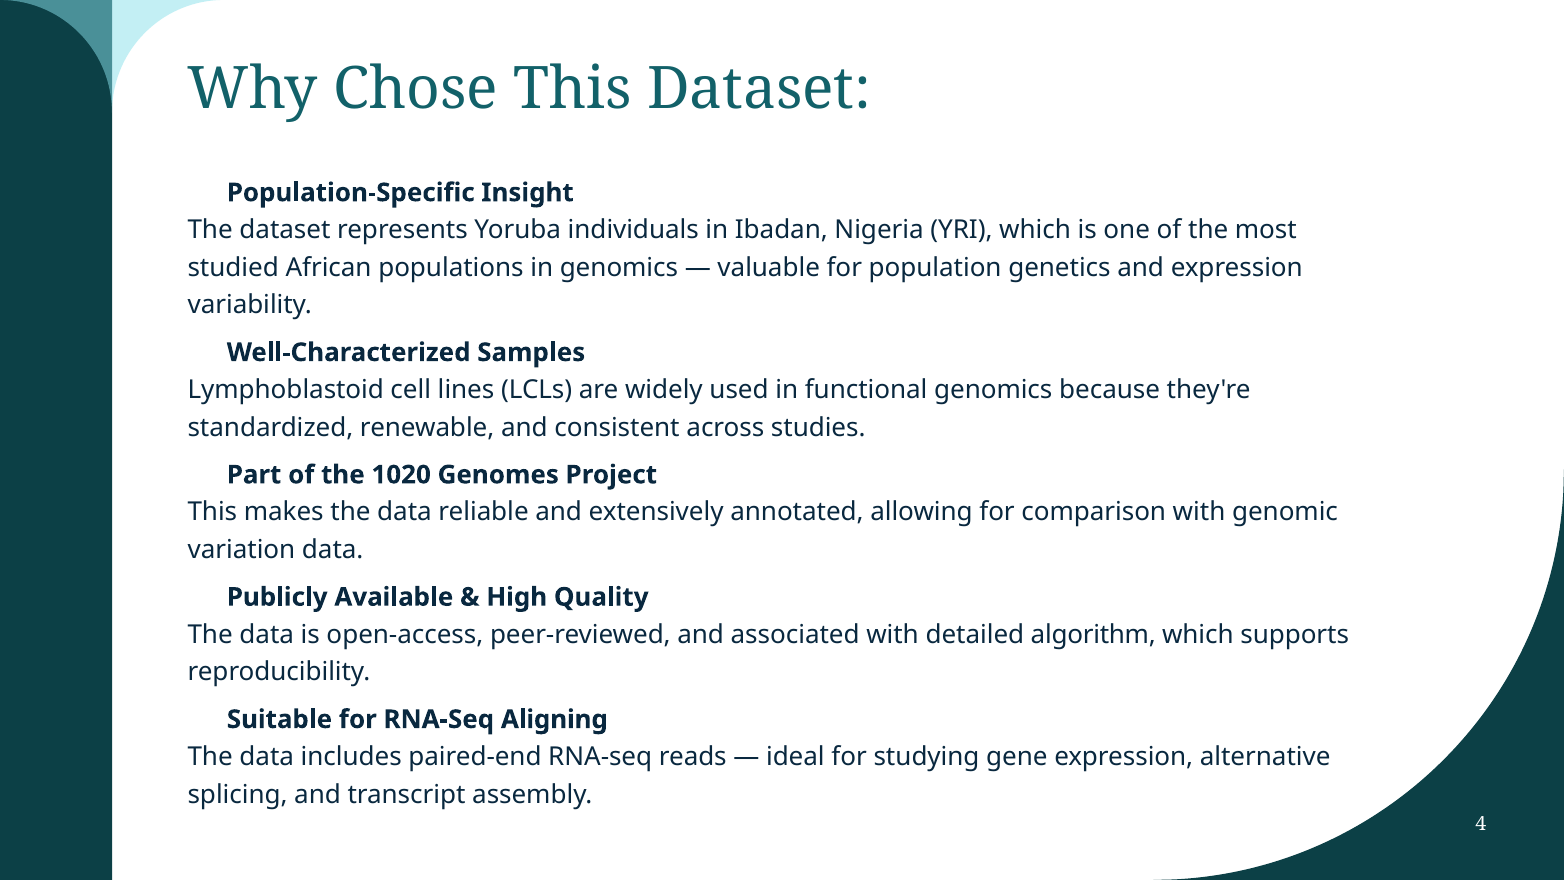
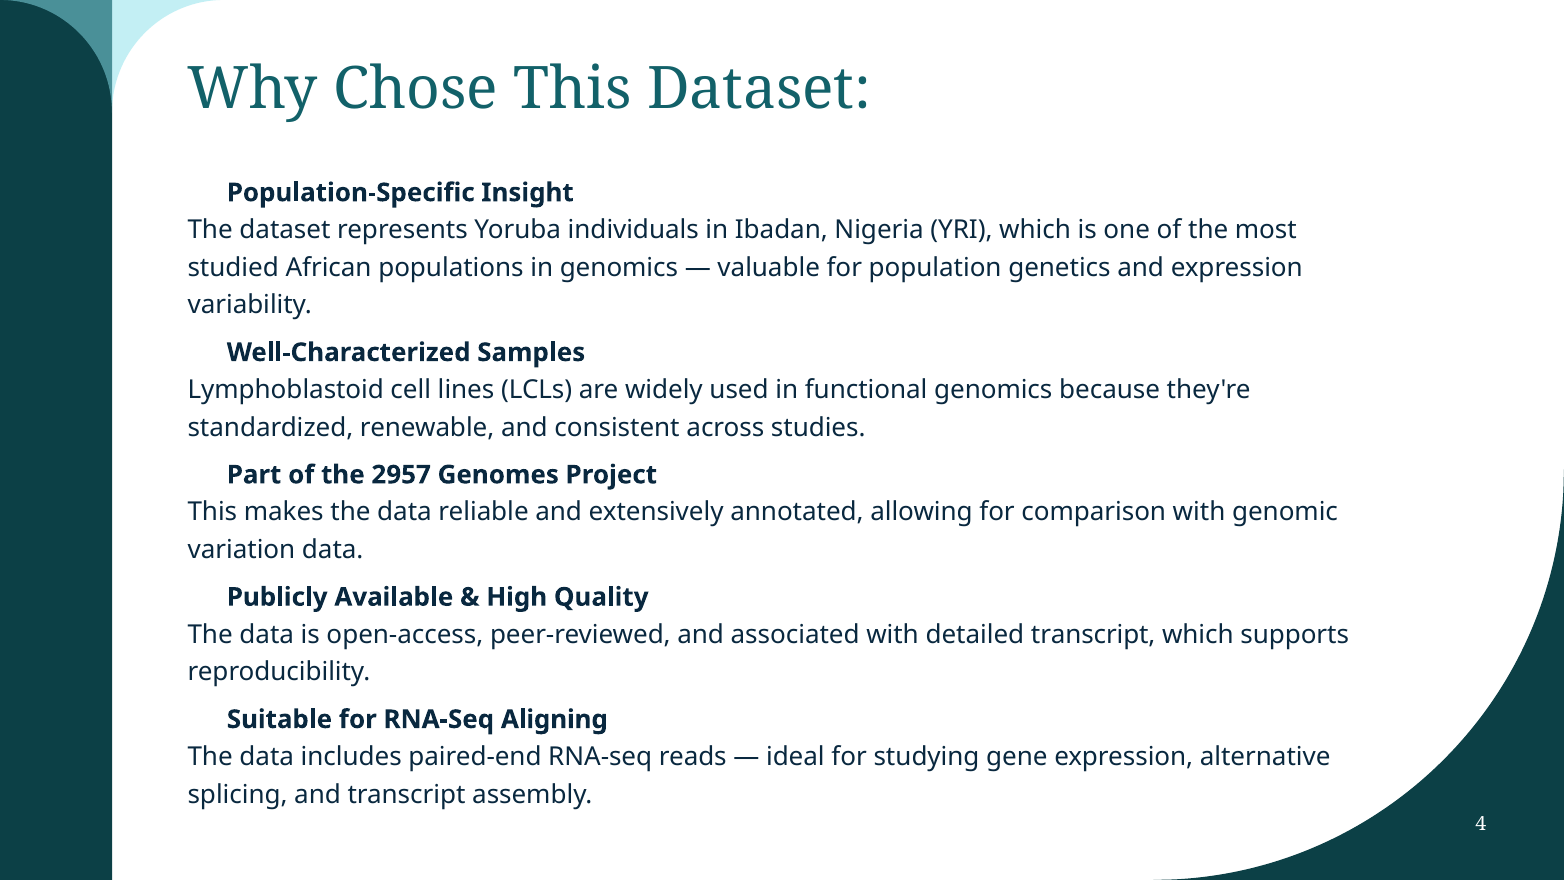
1020: 1020 -> 2957 (401, 475)
detailed algorithm: algorithm -> transcript (1093, 634)
